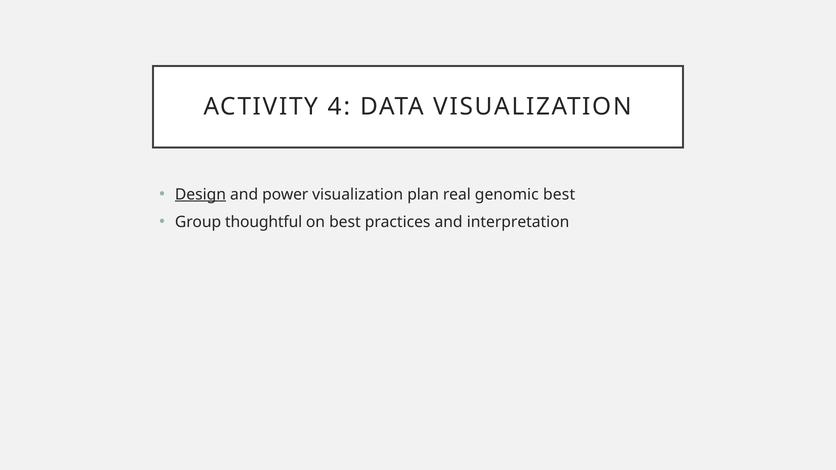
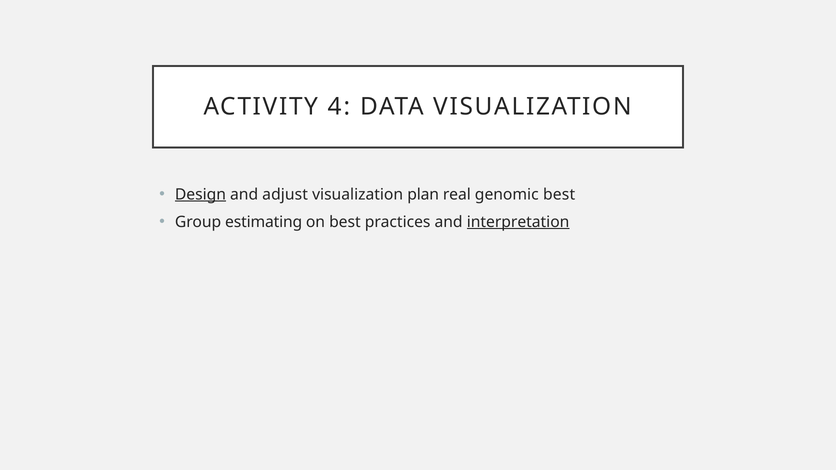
power: power -> adjust (285, 195)
thoughtful: thoughtful -> estimating (264, 222)
interpretation underline: none -> present (518, 222)
